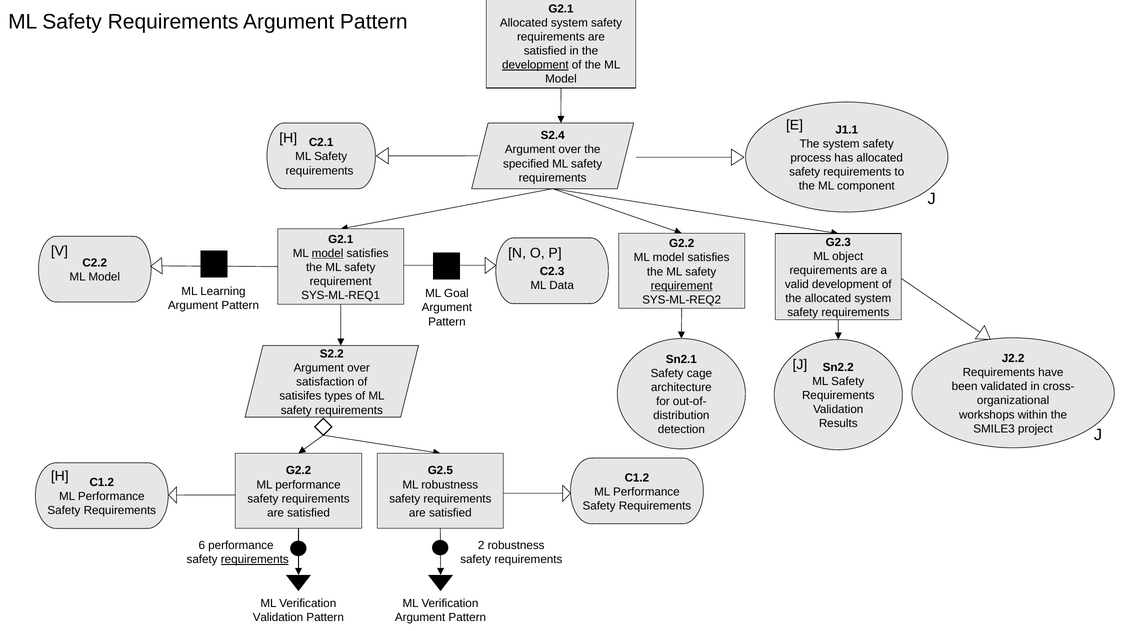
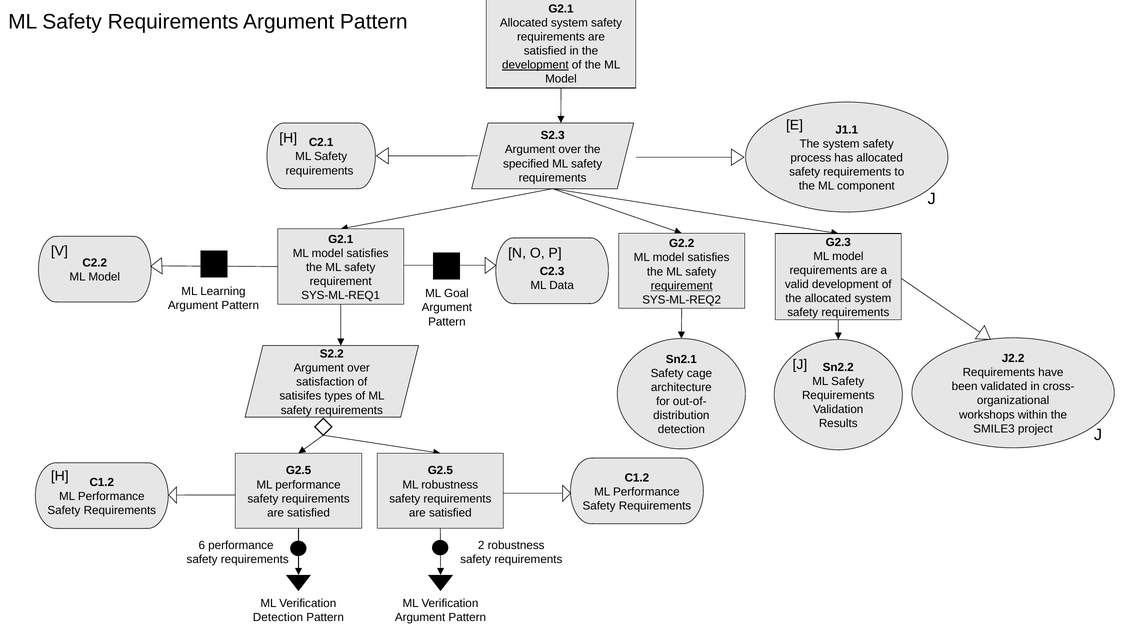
S2.4: S2.4 -> S2.3 (553, 135)
model underline: present -> none (328, 253)
object: object -> model (848, 256)
G2.2: G2.2 -> G2.5 (299, 470)
requirements underline: present -> none (255, 559)
Validation: Validation -> Detection (278, 617)
